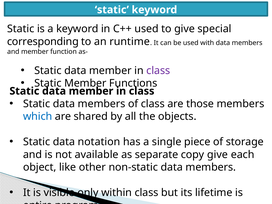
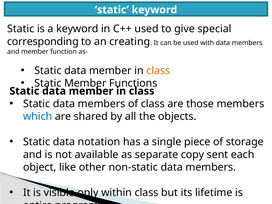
runtime: runtime -> creating (130, 42)
class colour: purple -> orange (158, 71)
copy give: give -> sent (217, 155)
